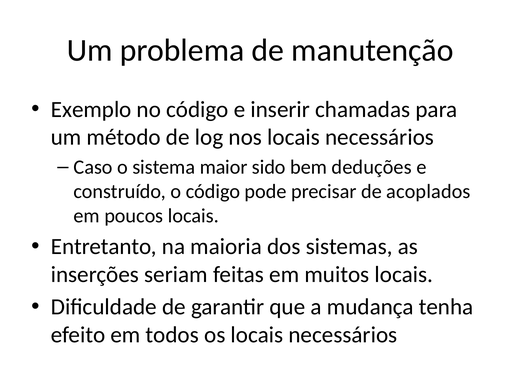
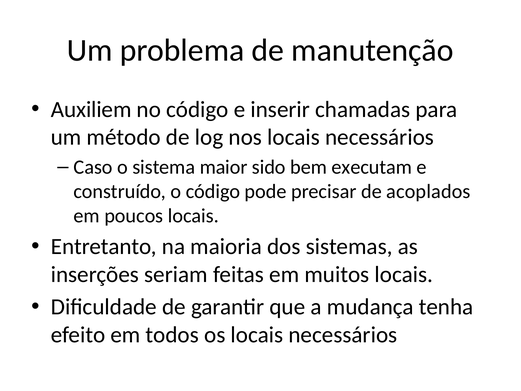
Exemplo: Exemplo -> Auxiliem (91, 109)
deduções: deduções -> executam (372, 167)
